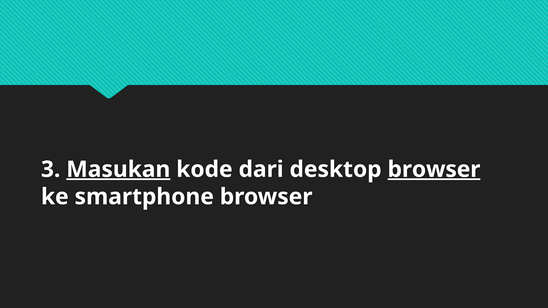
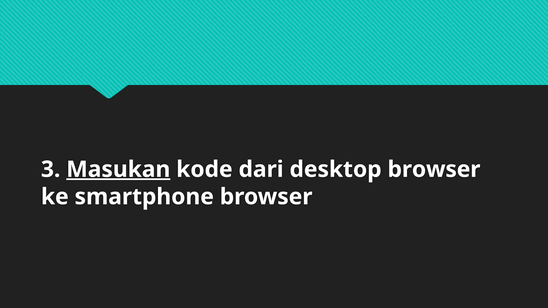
browser underline: present -> none (434, 170)
